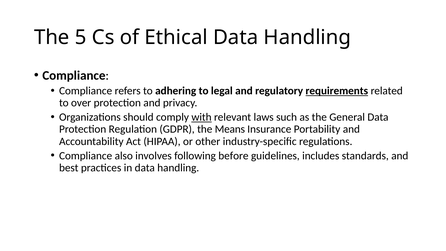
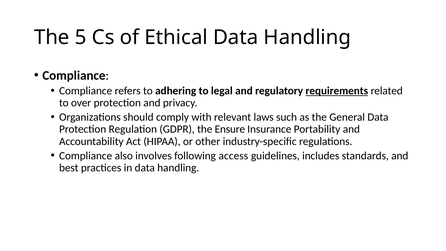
with underline: present -> none (202, 117)
Means: Means -> Ensure (230, 129)
before: before -> access (233, 156)
